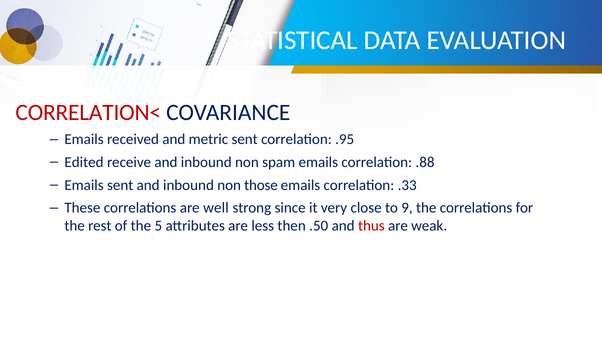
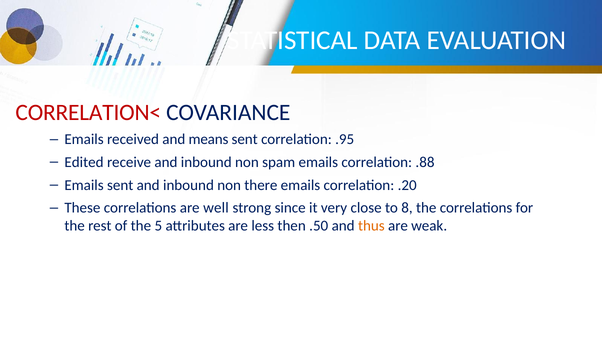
metric: metric -> means (208, 139)
those: those -> there (261, 185)
.33: .33 -> .20 (407, 185)
9: 9 -> 8 (407, 208)
thus colour: red -> orange (371, 226)
